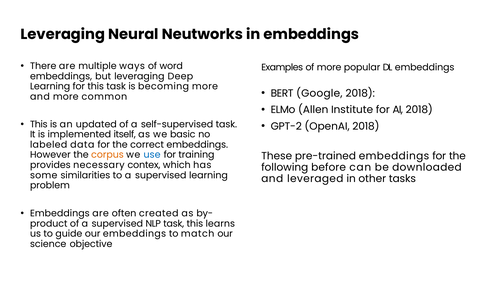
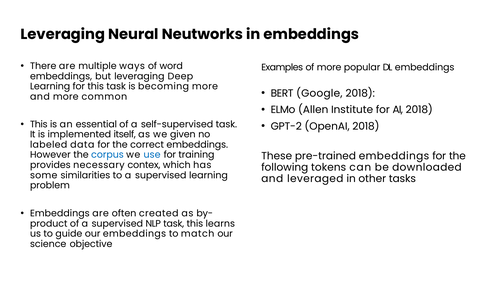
updated: updated -> essential (96, 124)
basic: basic -> given (183, 134)
corpus colour: orange -> blue (107, 155)
before: before -> tokens (329, 167)
